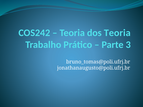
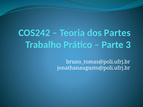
dos Teoria: Teoria -> Partes (117, 33)
